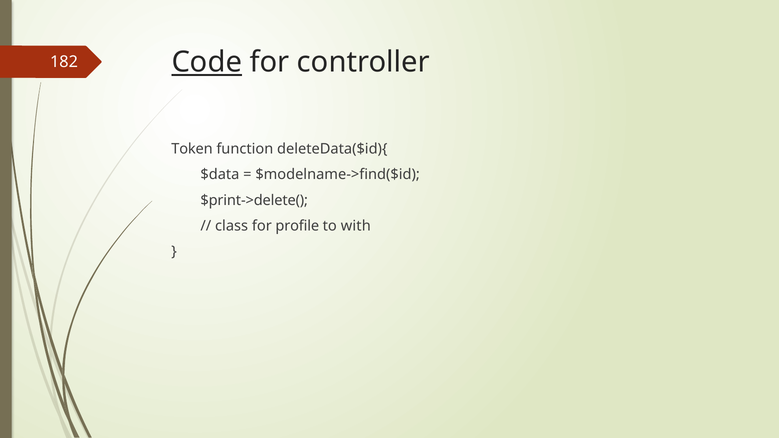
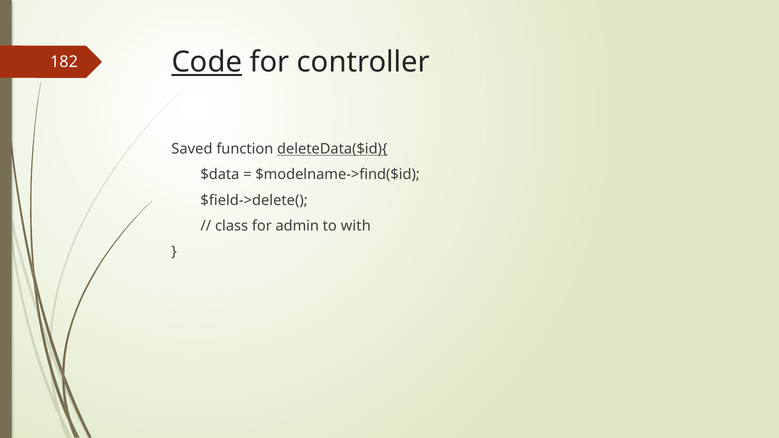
Token: Token -> Saved (192, 149)
deleteData($id){ underline: none -> present (332, 149)
$print->delete(: $print->delete( -> $field->delete( (254, 200)
profile: profile -> admin (297, 226)
